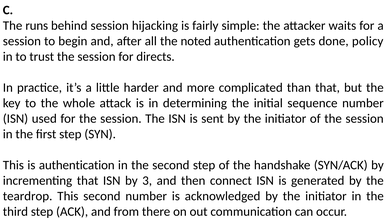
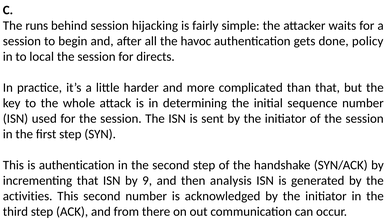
noted: noted -> havoc (196, 41)
trust: trust -> local (42, 57)
3: 3 -> 9 (147, 180)
connect: connect -> analysis (231, 180)
teardrop: teardrop -> activities (28, 196)
